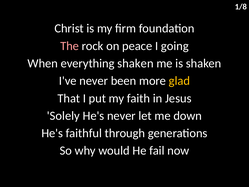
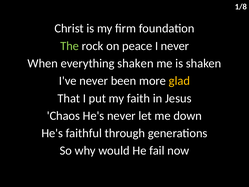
The colour: pink -> light green (70, 46)
I going: going -> never (175, 46)
Solely: Solely -> Chaos (63, 116)
